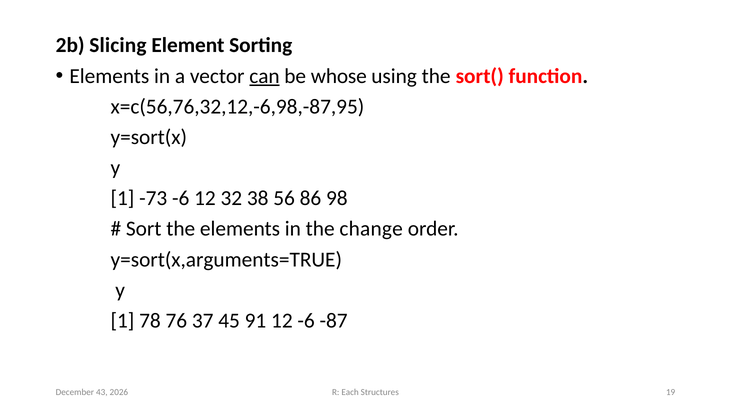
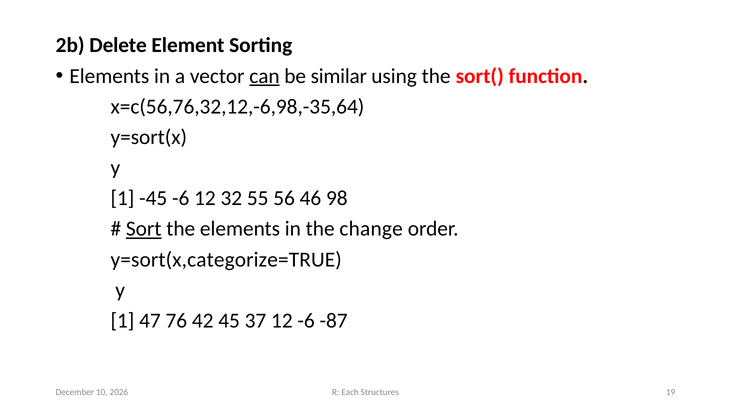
Slicing: Slicing -> Delete (118, 45)
whose: whose -> similar (339, 76)
x=c(56,76,32,12,-6,98,-87,95: x=c(56,76,32,12,-6,98,-87,95 -> x=c(56,76,32,12,-6,98,-35,64 (237, 107)
-73: -73 -> -45 (153, 198)
38: 38 -> 55 (258, 198)
86: 86 -> 46 (310, 198)
Sort underline: none -> present (144, 229)
y=sort(x,arguments=TRUE: y=sort(x,arguments=TRUE -> y=sort(x,categorize=TRUE (226, 260)
78: 78 -> 47 (150, 321)
37: 37 -> 42 (203, 321)
91: 91 -> 37 (255, 321)
43: 43 -> 10 (102, 393)
